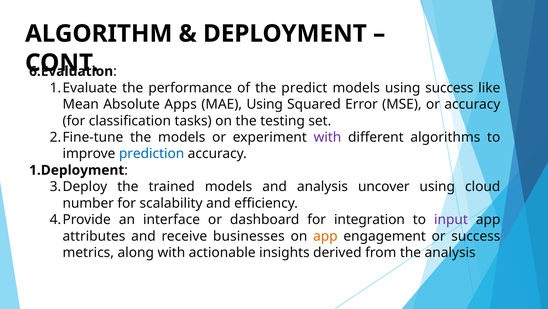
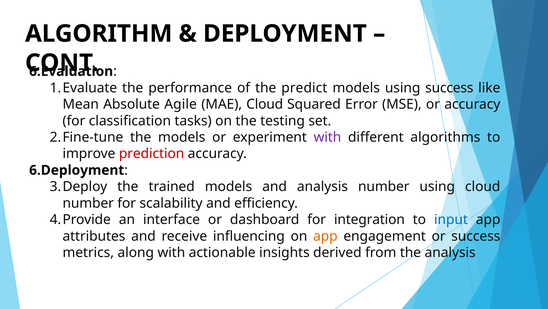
Apps: Apps -> Agile (181, 104)
MAE Using: Using -> Cloud (265, 104)
prediction colour: blue -> red (152, 153)
1.Deployment: 1.Deployment -> 6.Deployment (77, 170)
analysis uncover: uncover -> number (384, 186)
input colour: purple -> blue (451, 219)
businesses: businesses -> influencing (249, 236)
